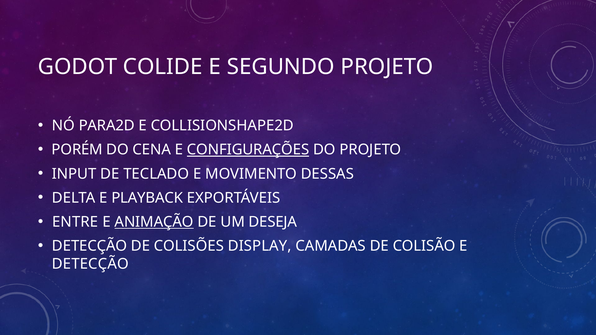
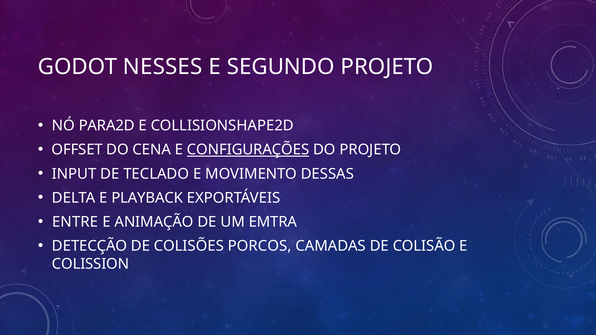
COLIDE: COLIDE -> NESSES (163, 67)
PORÉM: PORÉM -> OFFSET (77, 150)
ANIMAÇÃO underline: present -> none (154, 222)
DESEJA: DESEJA -> EMTRA (273, 222)
DISPLAY: DISPLAY -> PORCOS (260, 246)
DETECÇÃO: DETECÇÃO -> COLISSION (90, 264)
